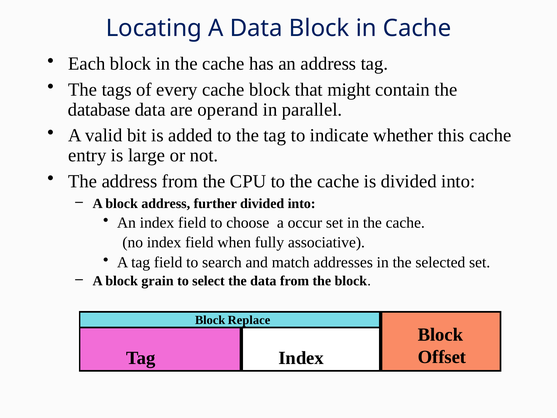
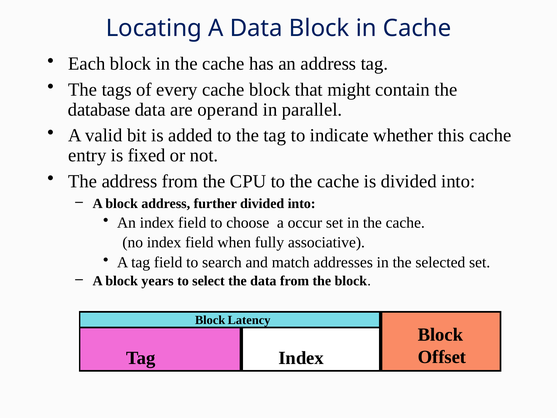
large: large -> fixed (147, 155)
grain: grain -> years (157, 281)
Replace: Replace -> Latency (249, 320)
